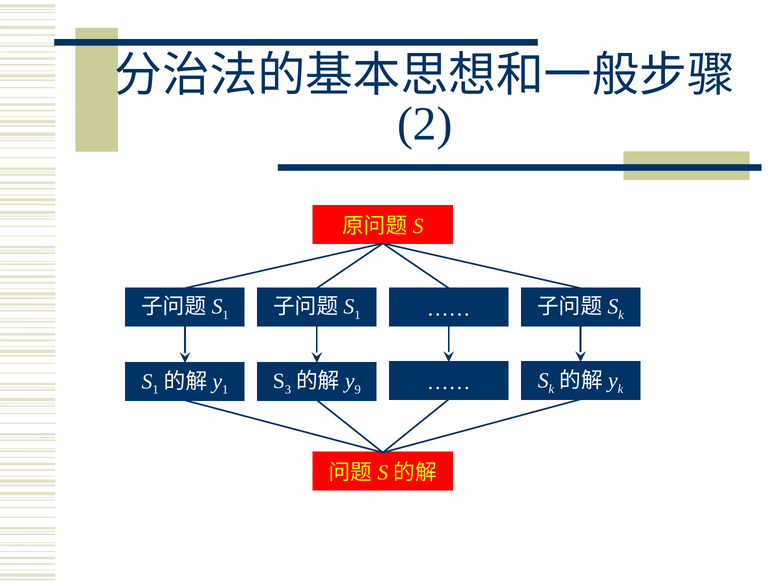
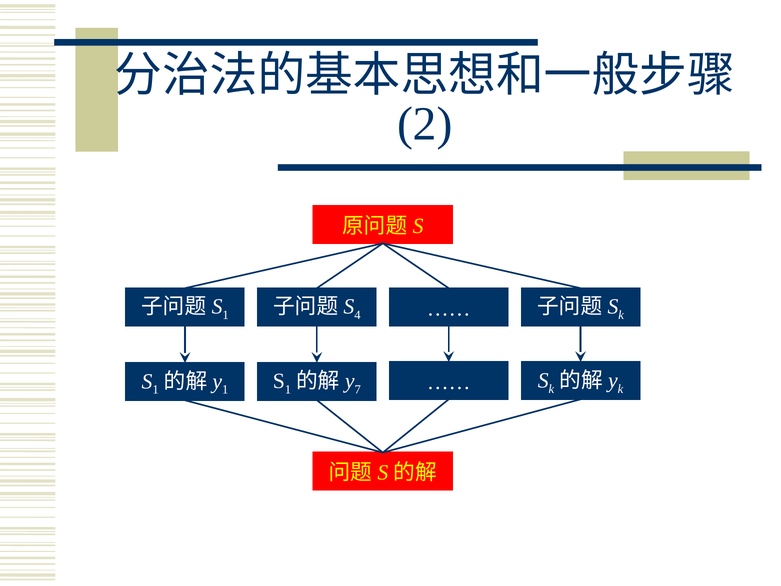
1: 1 -> 4 (357, 315)
3: 3 -> 1 (288, 389)
9: 9 -> 7 (358, 389)
